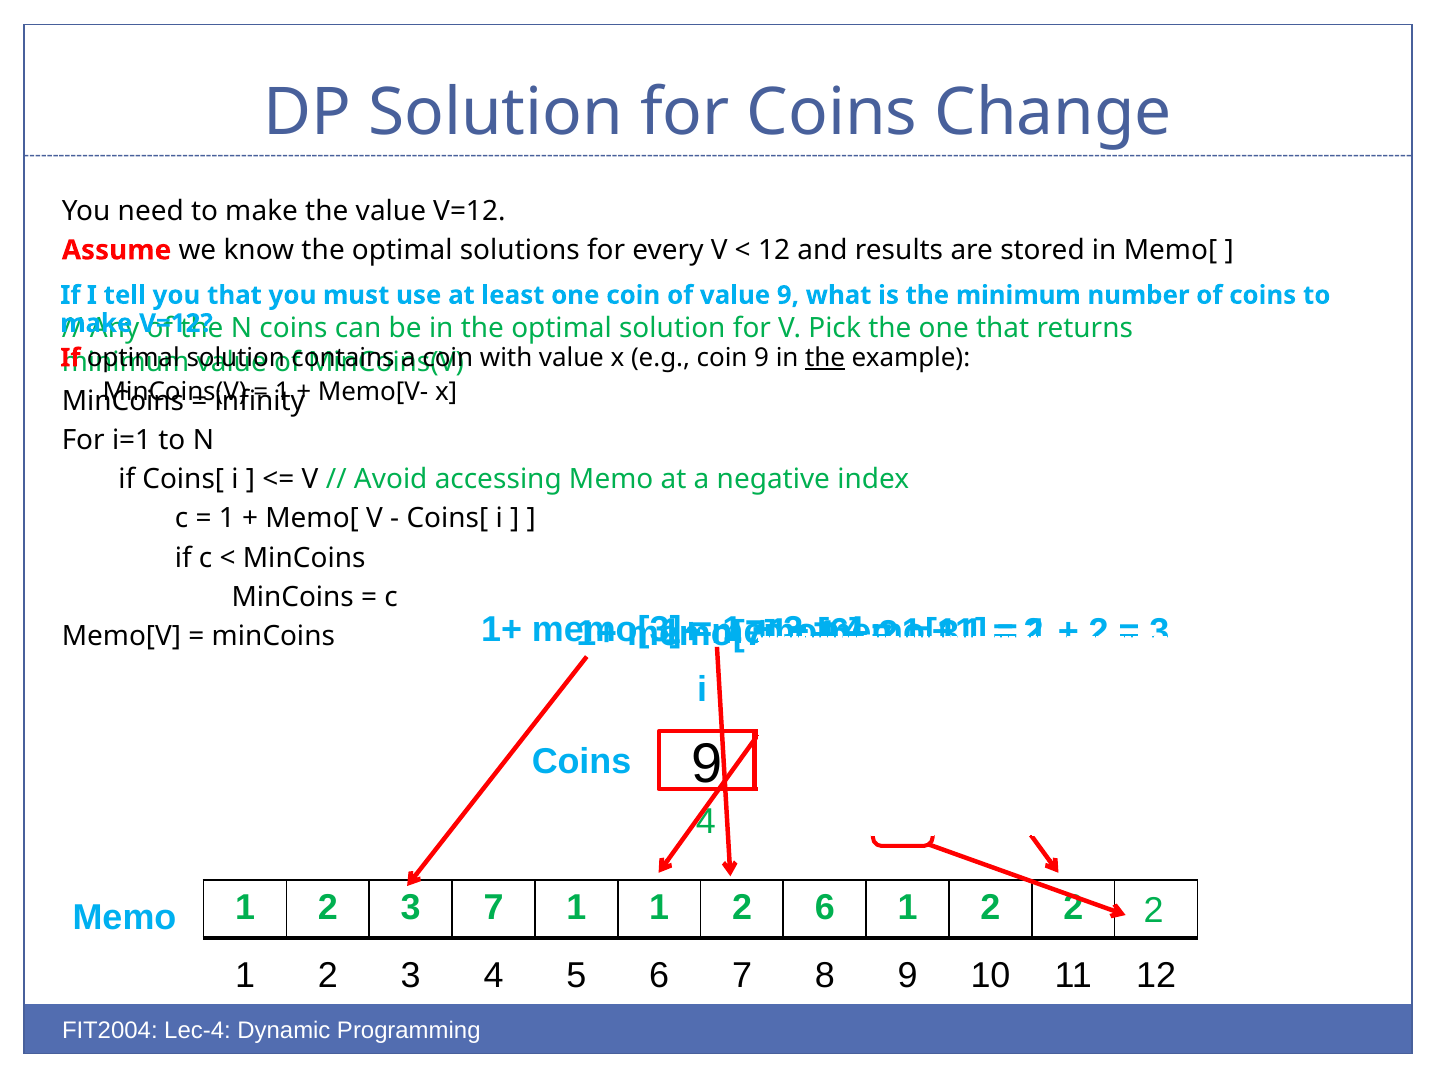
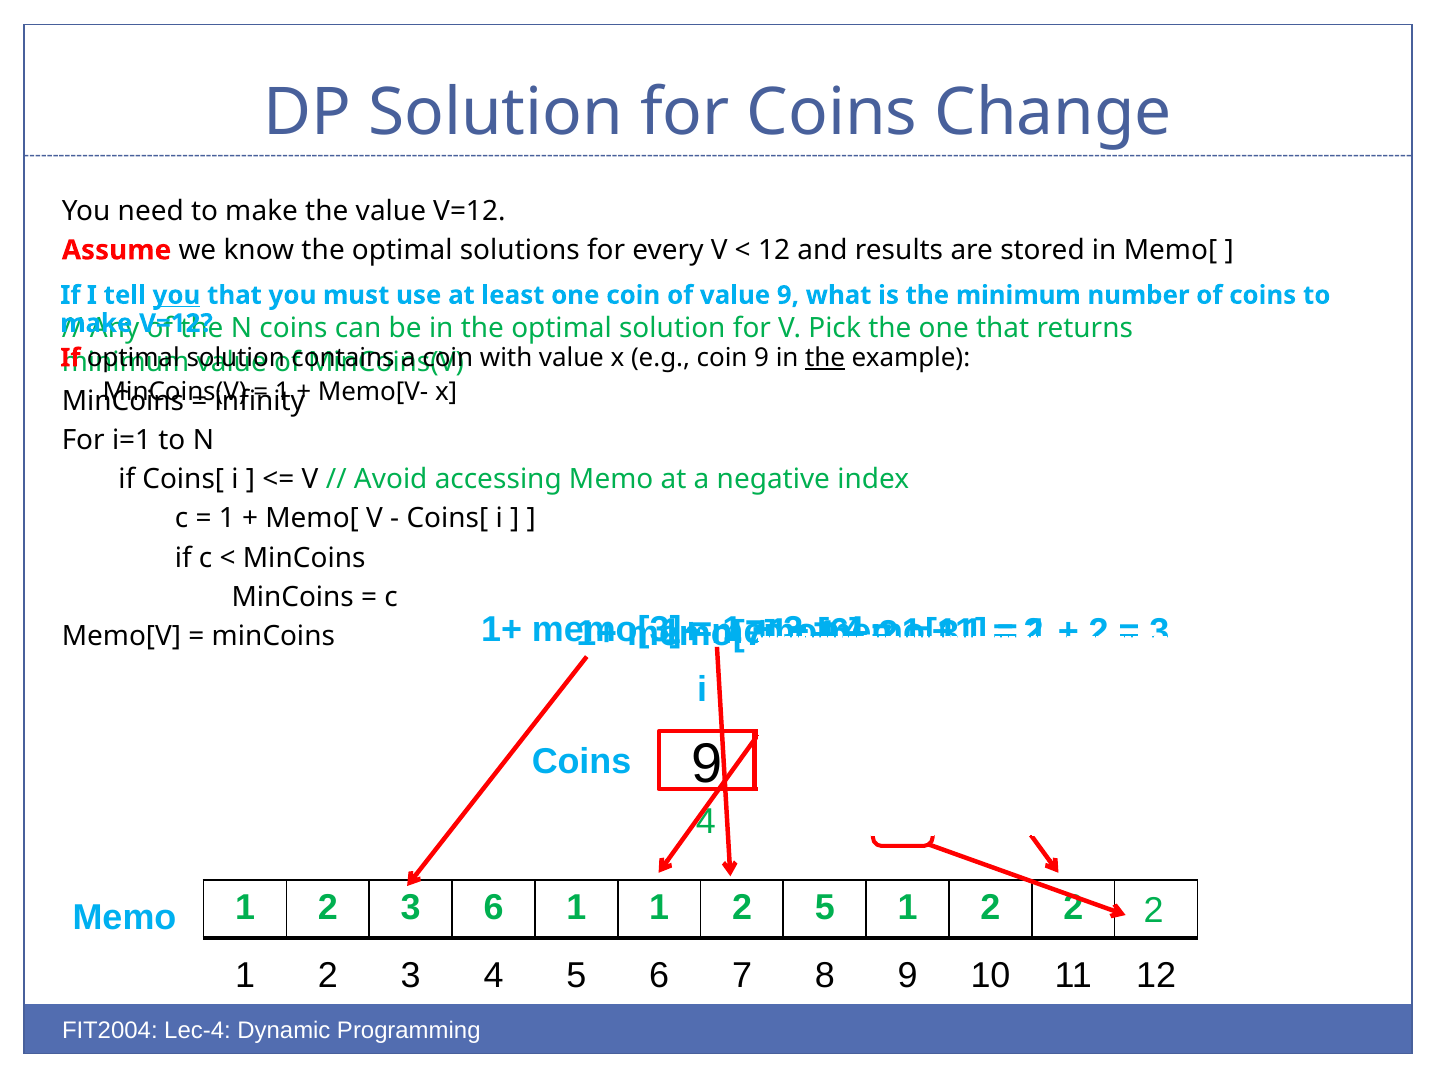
you underline: none -> present (176, 295)
3 7: 7 -> 6 (494, 908)
2 6: 6 -> 5 (825, 908)
